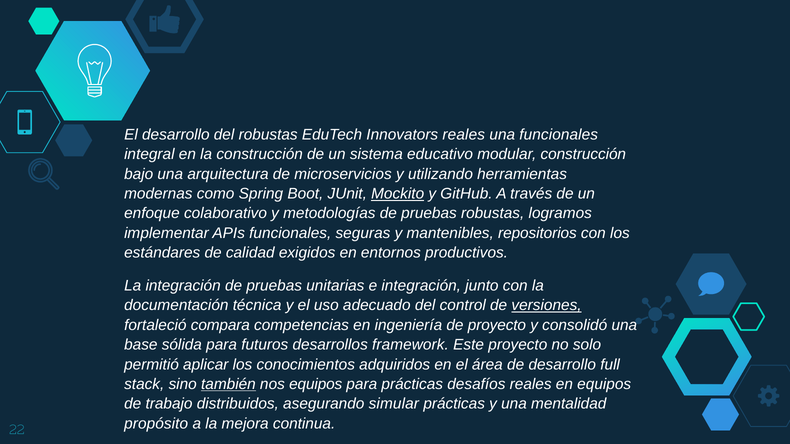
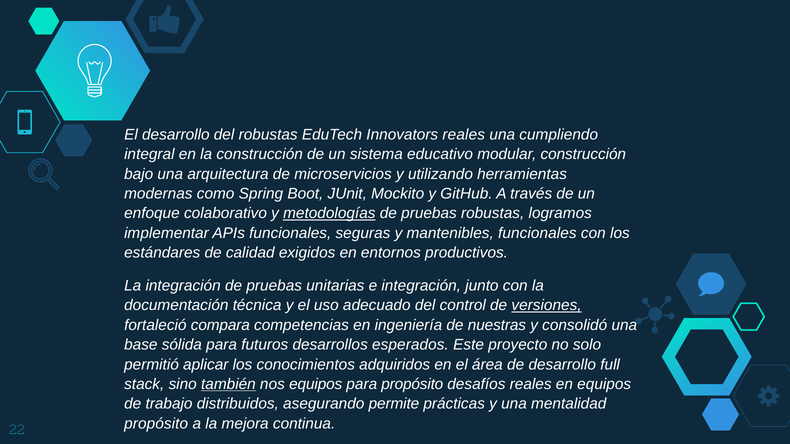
una funcionales: funcionales -> cumpliendo (559, 135)
Mockito underline: present -> none (398, 194)
metodologías underline: none -> present (329, 214)
mantenibles repositorios: repositorios -> funcionales (537, 233)
de proyecto: proyecto -> nuestras (497, 325)
framework: framework -> esperados (410, 345)
para prácticas: prácticas -> propósito (412, 385)
simular: simular -> permite (394, 404)
